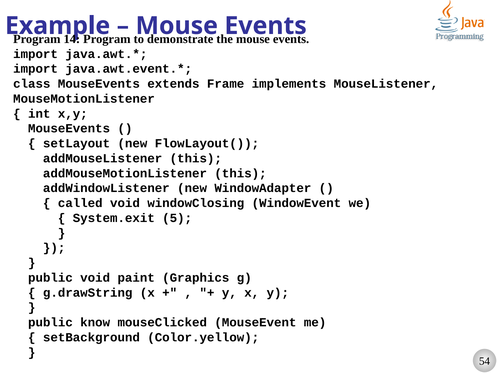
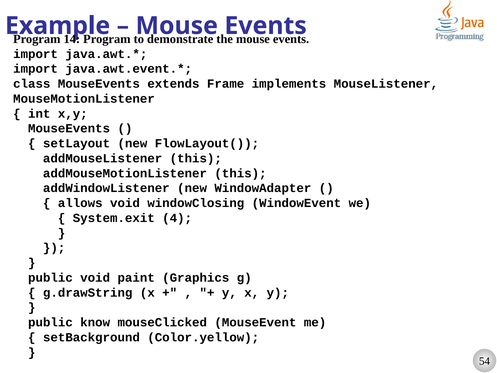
called: called -> allows (80, 203)
5: 5 -> 4 (177, 218)
